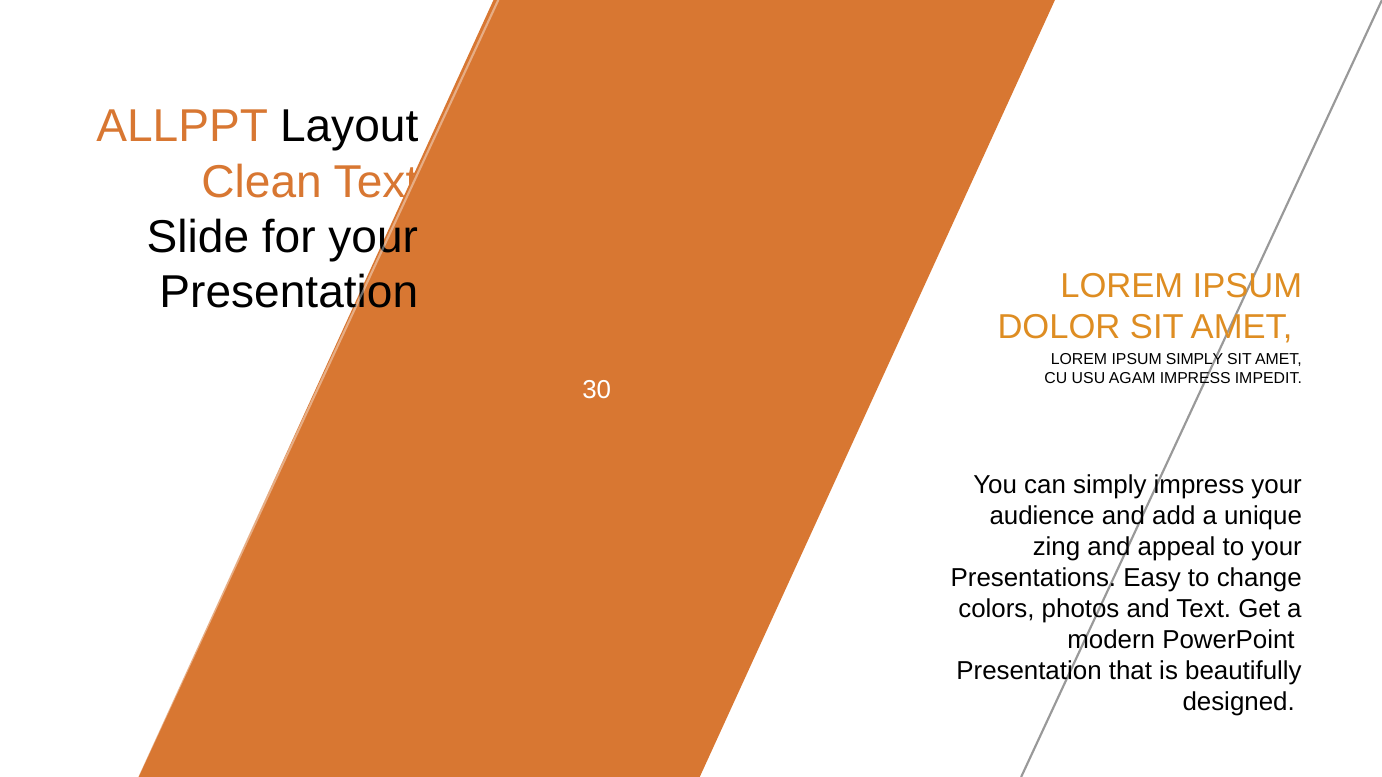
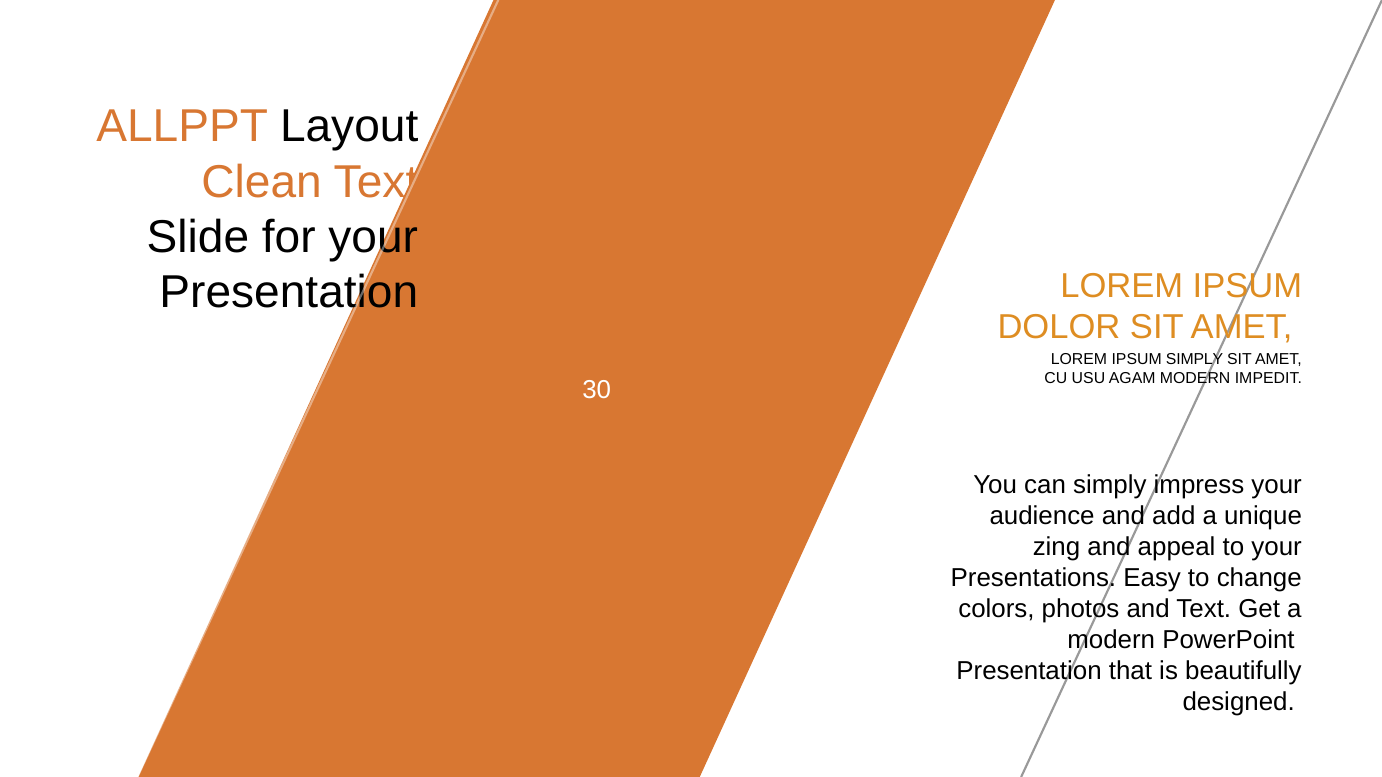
AGAM IMPRESS: IMPRESS -> MODERN (1195, 378)
